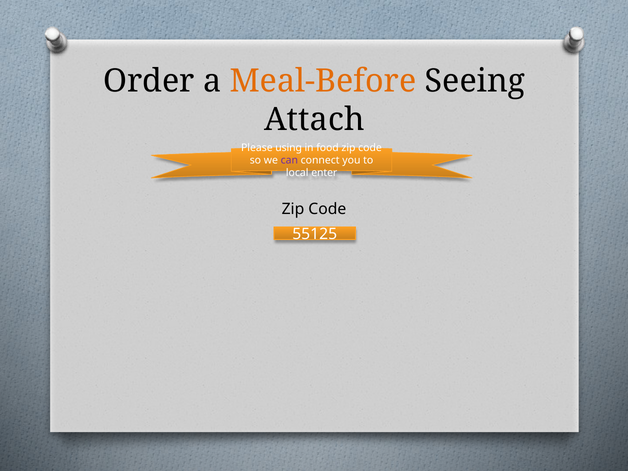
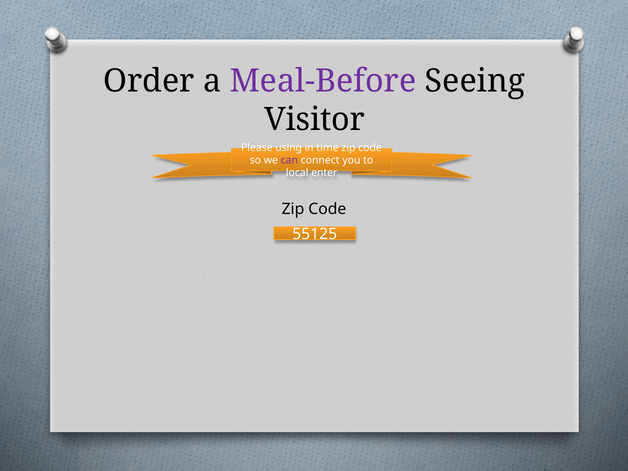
Meal-Before colour: orange -> purple (323, 81)
Attach: Attach -> Visitor (314, 120)
food: food -> time (327, 148)
